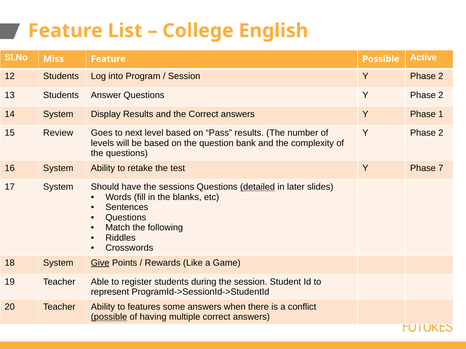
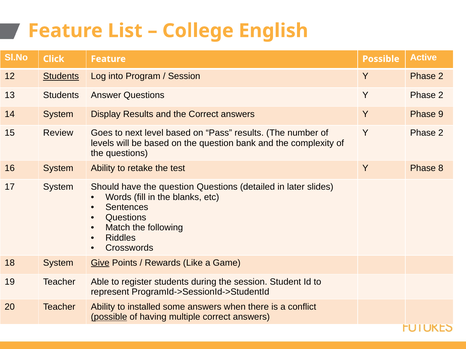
Miss: Miss -> Click (54, 59)
Students underline: none -> present (61, 76)
1: 1 -> 9 (441, 114)
7: 7 -> 8 (441, 168)
have the sessions: sessions -> question (177, 187)
detailed underline: present -> none (258, 187)
features: features -> installed (144, 307)
